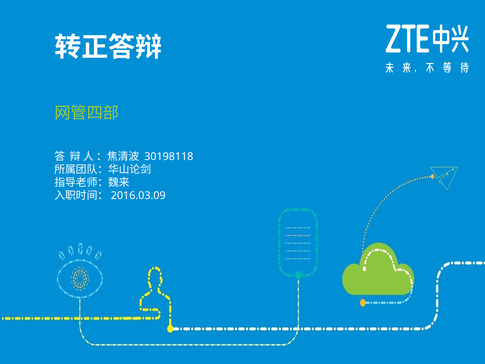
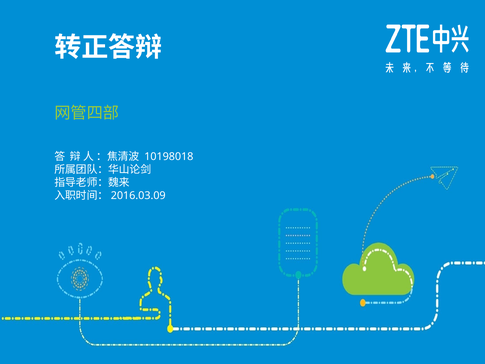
30198118: 30198118 -> 10198018 (169, 157)
